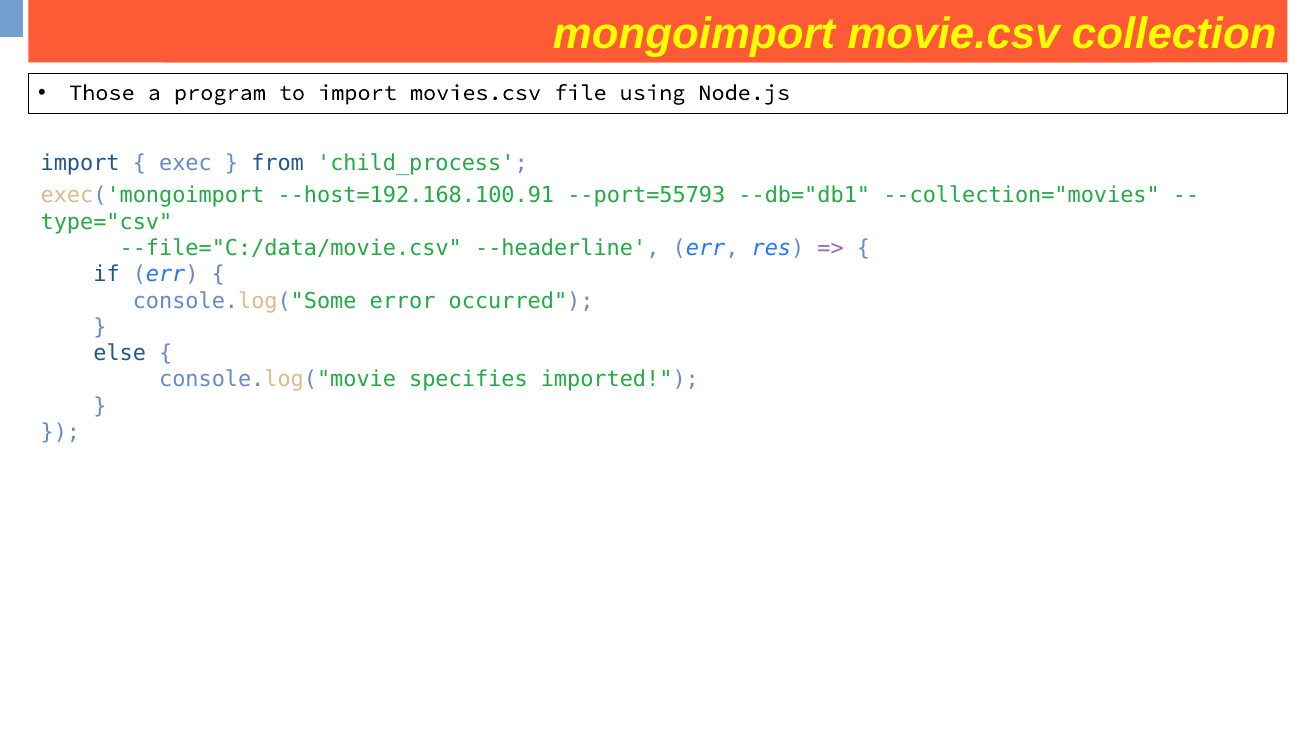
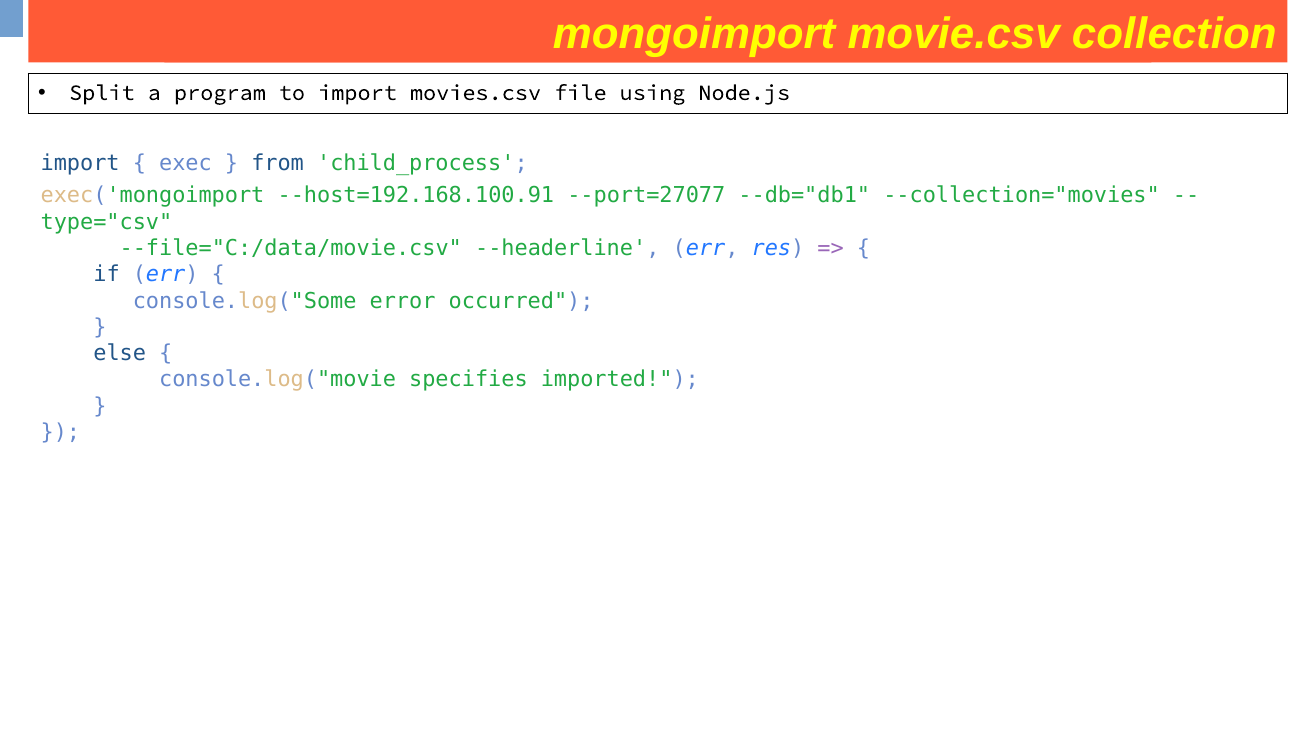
Those: Those -> Split (102, 93)
--port=55793: --port=55793 -> --port=27077 (646, 196)
